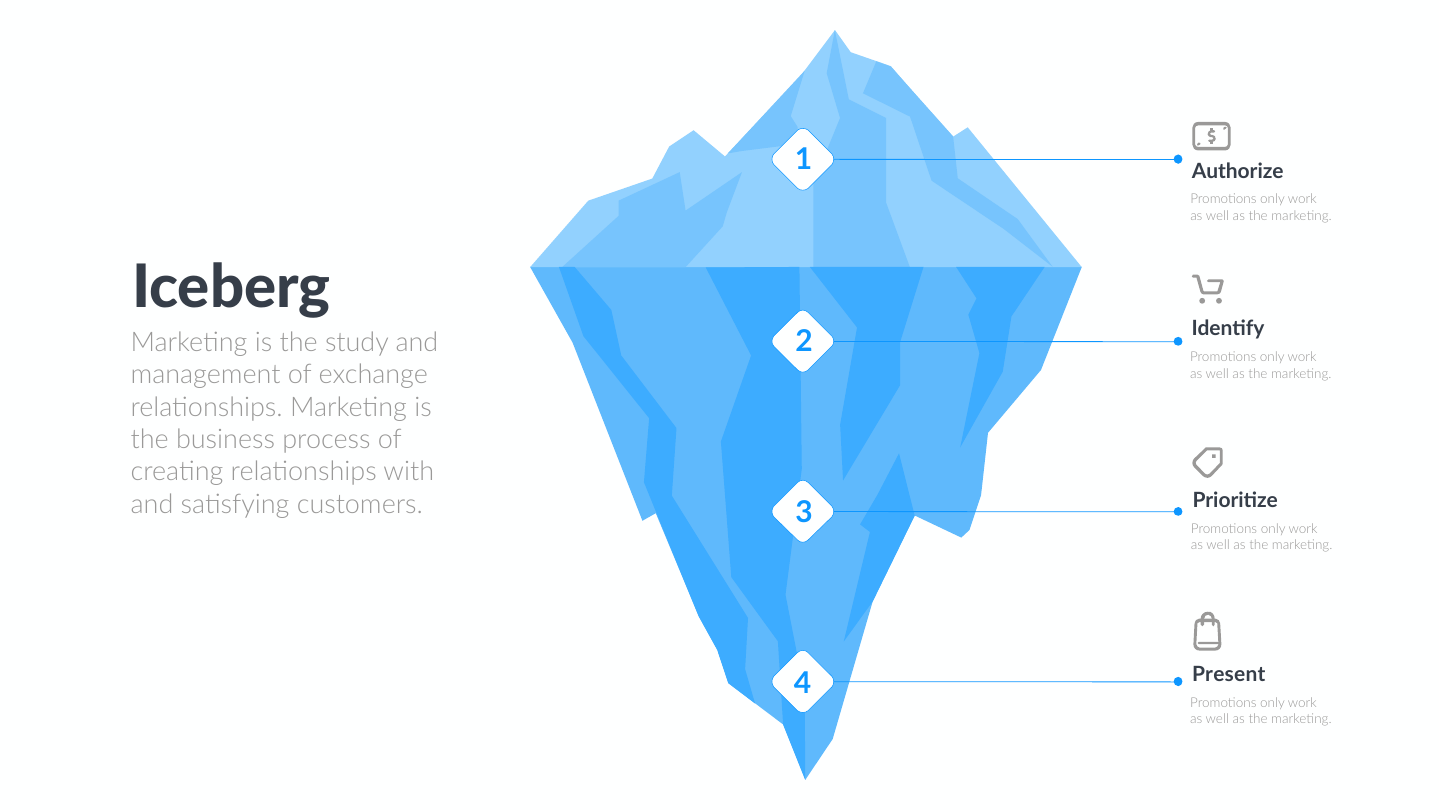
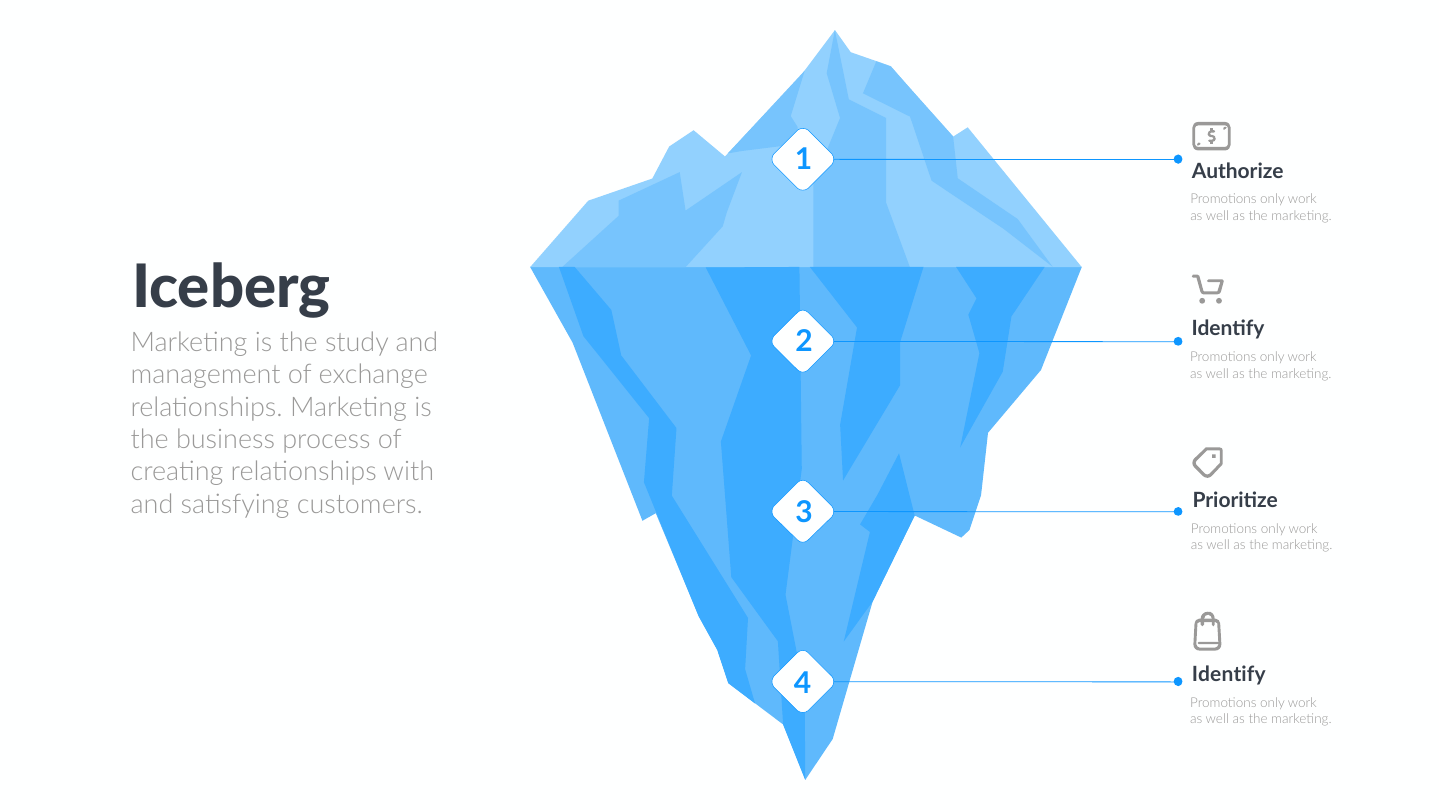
Present: Present -> Identify (1229, 675)
